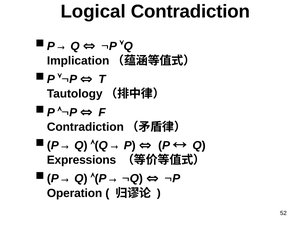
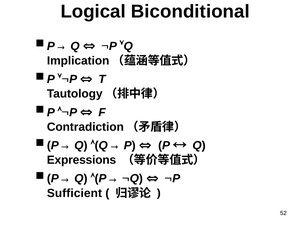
Logical Contradiction: Contradiction -> Biconditional (190, 11)
Operation: Operation -> Sufficient (74, 194)
